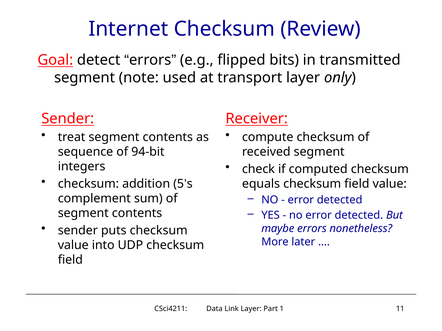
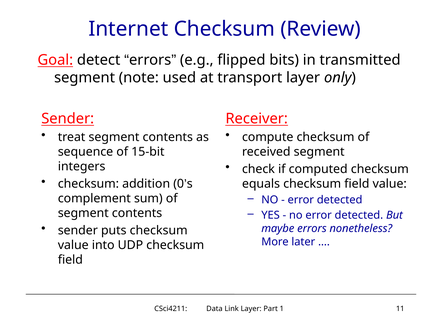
94-bit: 94-bit -> 15-bit (148, 152)
5: 5 -> 0 (179, 184)
